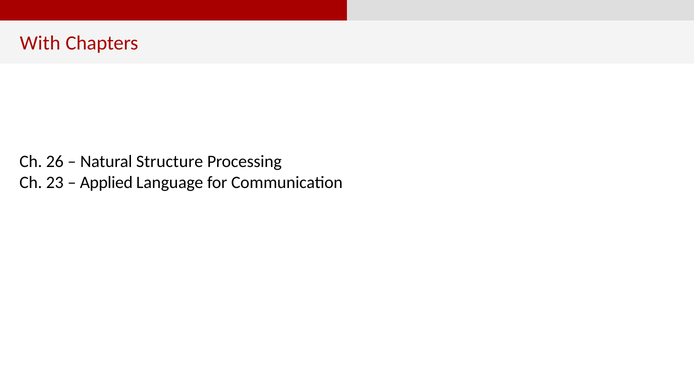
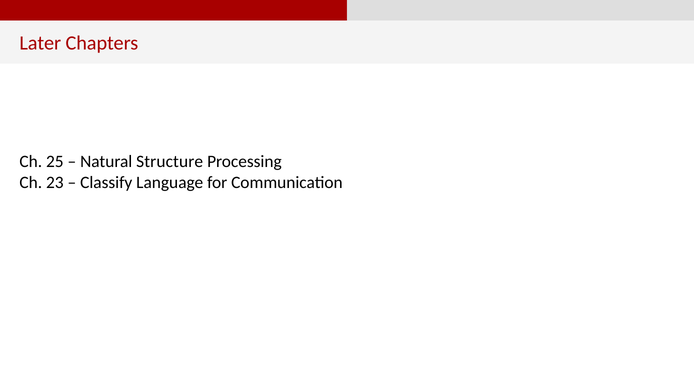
With: With -> Later (40, 43)
26: 26 -> 25 (55, 162)
Applied: Applied -> Classify (106, 183)
